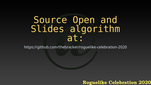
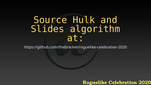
Open: Open -> Hulk (84, 20)
